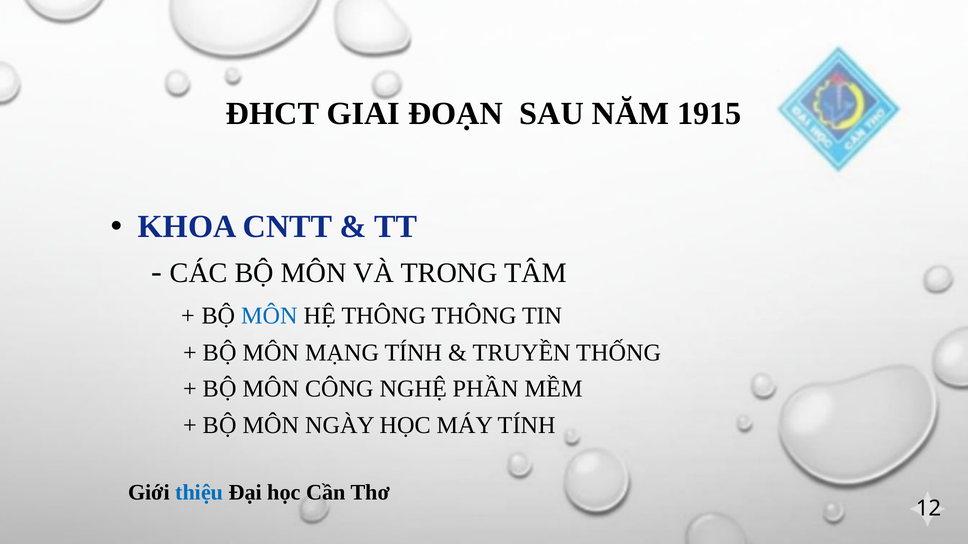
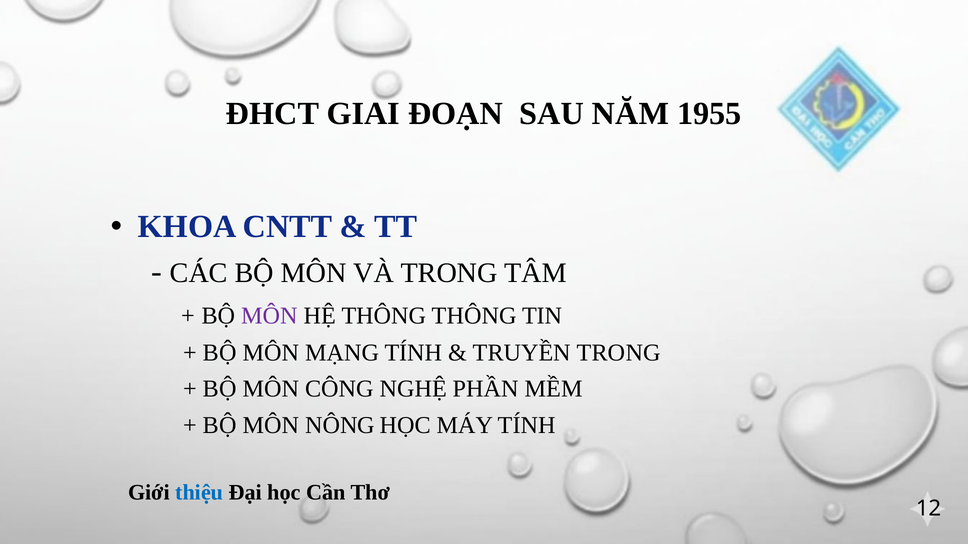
1915: 1915 -> 1955 (709, 114)
MÔN colour: blue -> purple (270, 316)
TRUYỀN THỐNG: THỐNG -> TRONG (619, 353)
NGÀY: NGÀY -> NÔNG (340, 426)
